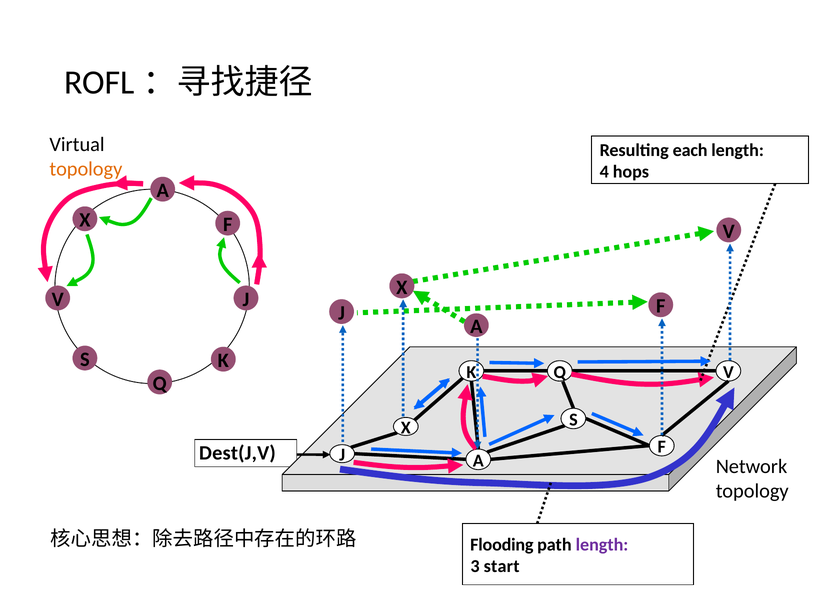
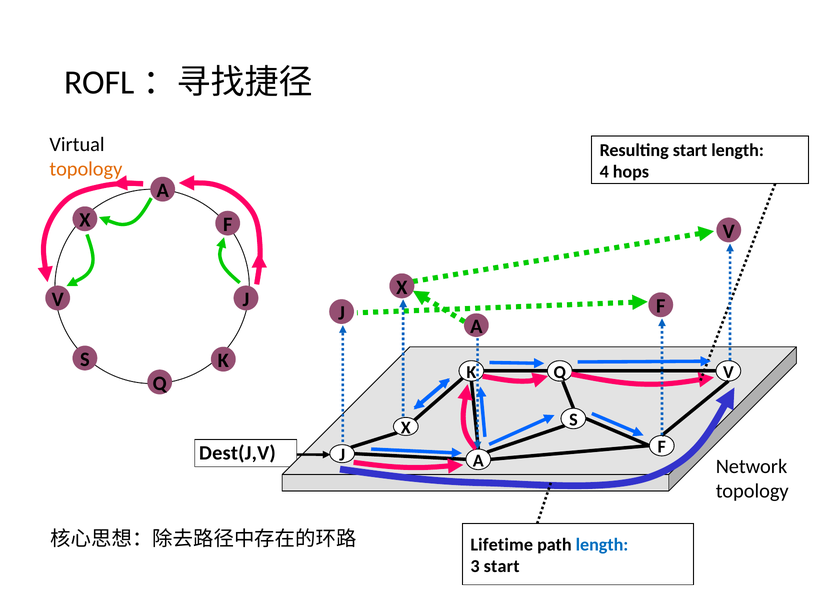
Resulting each: each -> start (690, 150)
Flooding: Flooding -> Lifetime (502, 545)
length colour: purple -> blue (602, 545)
